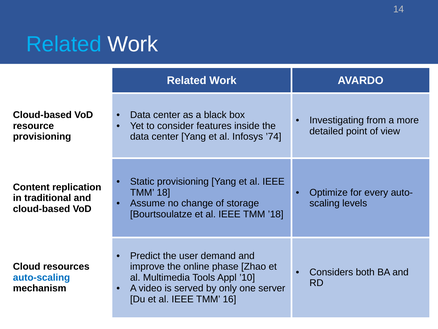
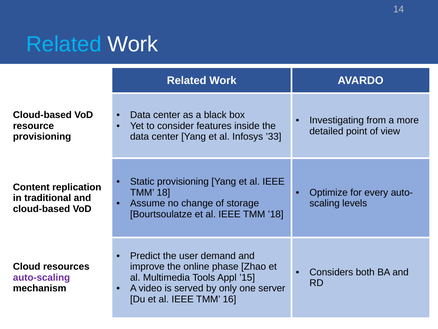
’74: ’74 -> ’33 (274, 136)
auto-scaling colour: blue -> purple (42, 277)
’10: ’10 -> ’15 (247, 277)
